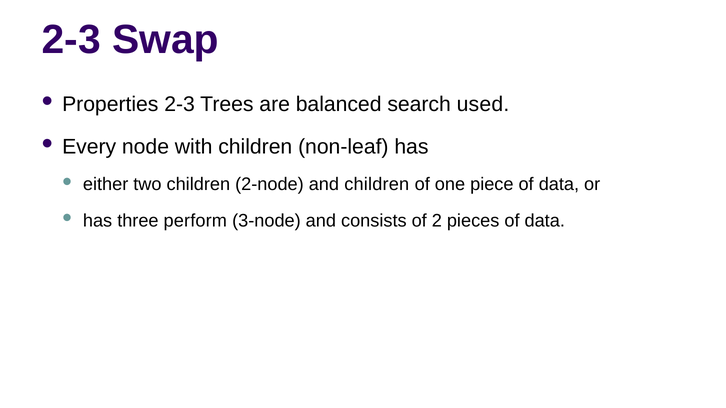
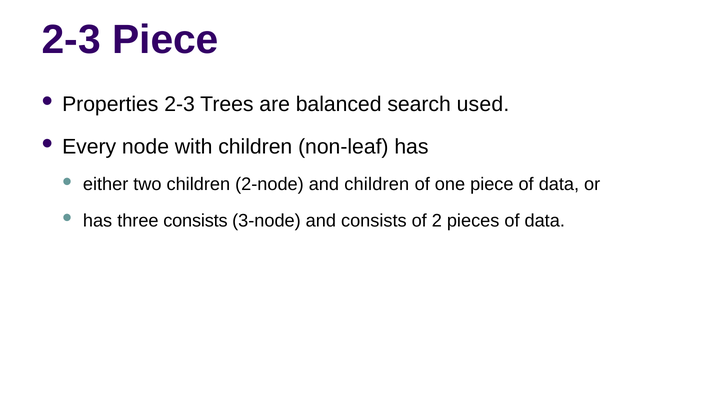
2-3 Swap: Swap -> Piece (165, 40)
three perform: perform -> consists (195, 221)
